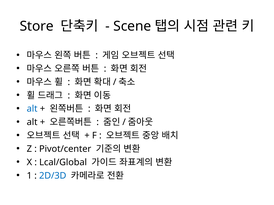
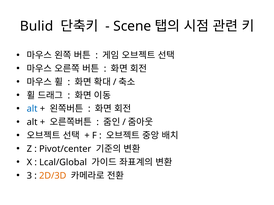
Store: Store -> Bulid (37, 26)
1: 1 -> 3 (29, 176)
2D/3D colour: blue -> orange (53, 176)
